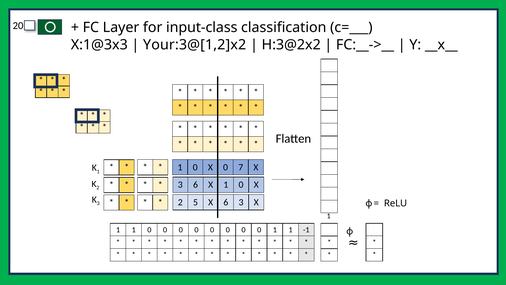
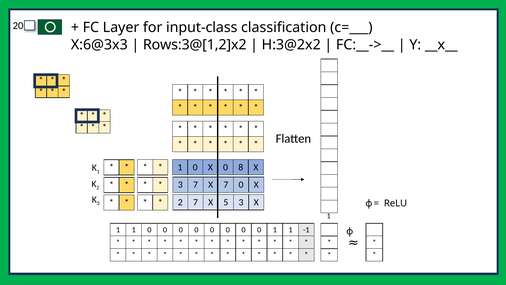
X:1@3x3: X:1@3x3 -> X:6@3x3 (99, 45)
Your:3@[1,2]x2: Your:3@[1,2]x2 -> Rows:3@[1,2]x2 (195, 45)
7: 7 -> 8 (241, 167)
3 6: 6 -> 7 (195, 185)
X 1: 1 -> 7 (226, 185)
2 5: 5 -> 7 (195, 202)
X 6: 6 -> 5 (226, 202)
